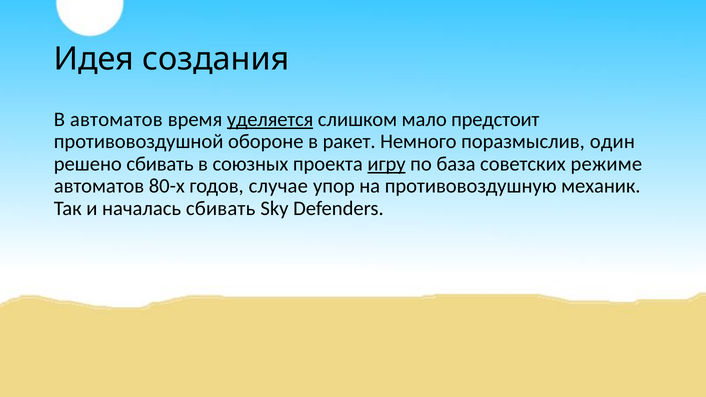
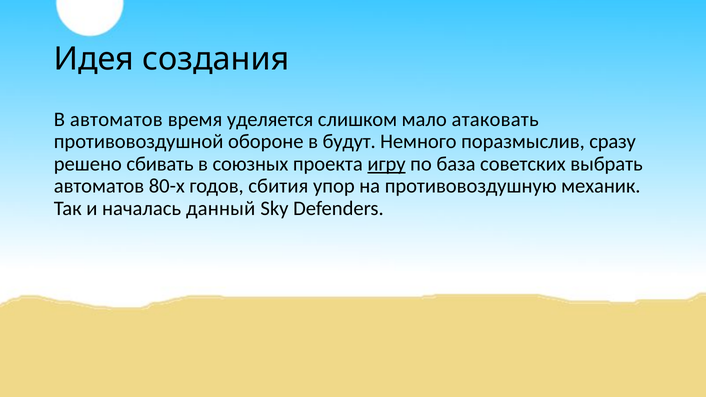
уделяется underline: present -> none (270, 119)
предстоит: предстоит -> атаковать (495, 119)
ракет: ракет -> будут (349, 142)
один: один -> сразу (613, 142)
режиме: режиме -> выбрать (607, 164)
случае: случае -> сбития (278, 186)
началась сбивать: сбивать -> данный (221, 208)
